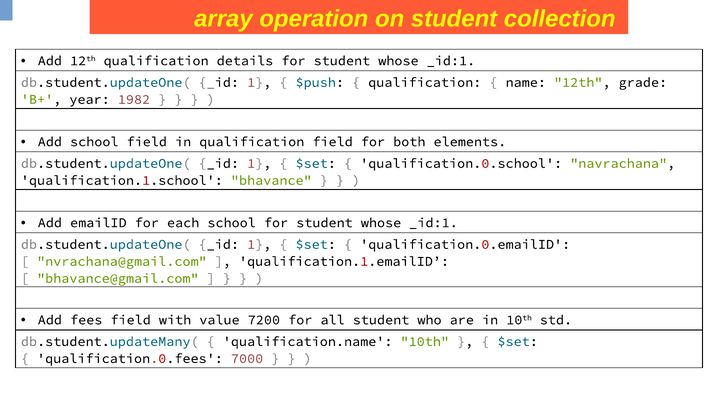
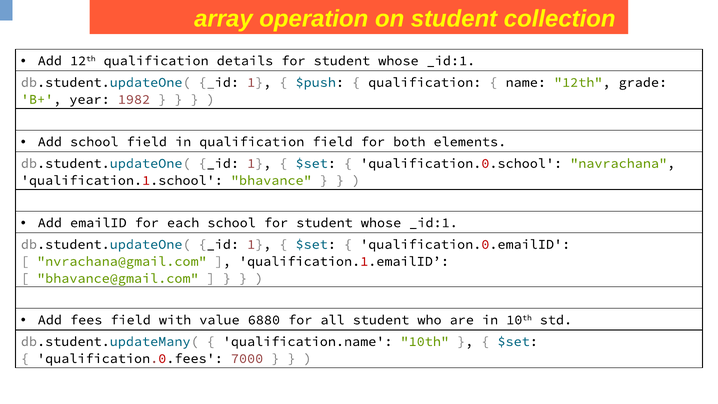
7200: 7200 -> 6880 (264, 320)
